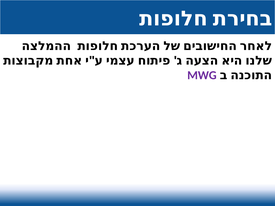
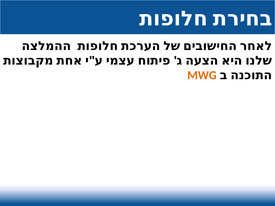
MWG colour: purple -> orange (202, 75)
